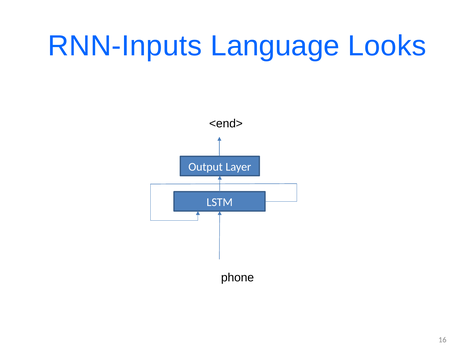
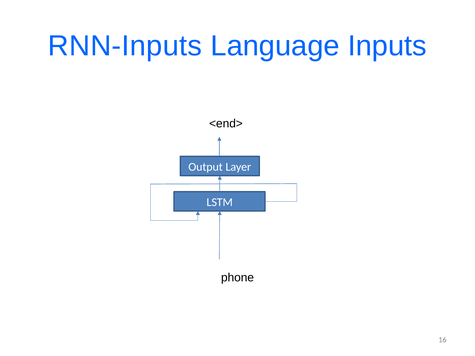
Looks: Looks -> Inputs (387, 46)
